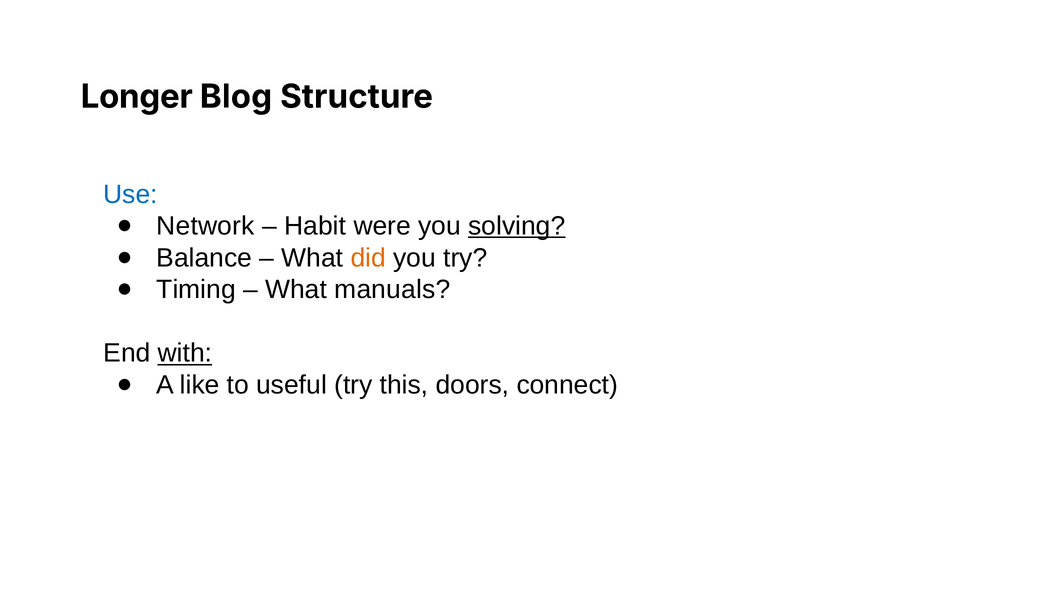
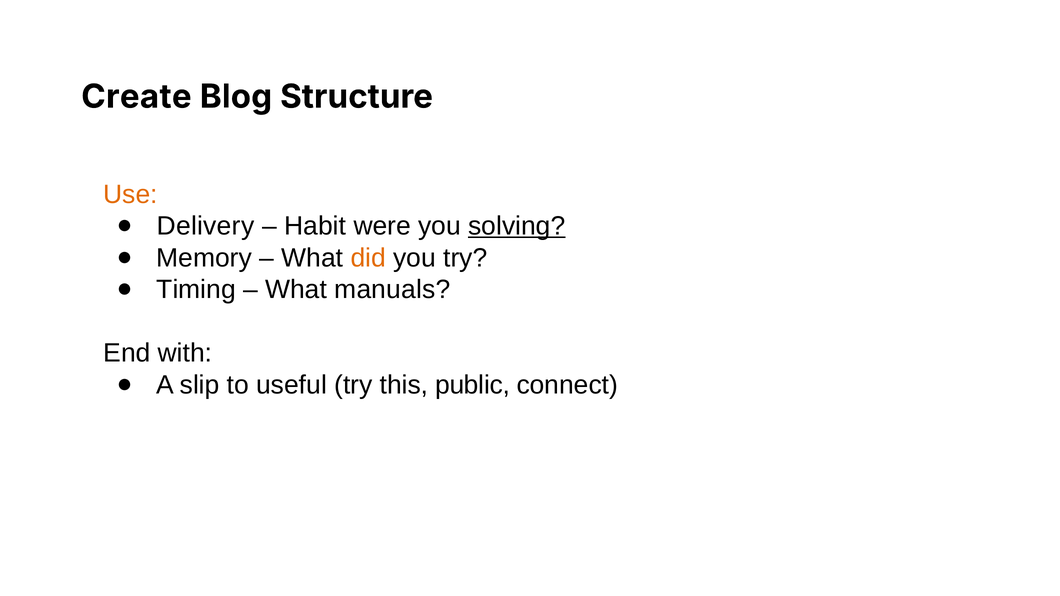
Longer: Longer -> Create (136, 97)
Use colour: blue -> orange (131, 194)
Network: Network -> Delivery (206, 226)
Balance: Balance -> Memory (204, 258)
with underline: present -> none (185, 353)
like: like -> slip (200, 385)
doors: doors -> public (473, 385)
